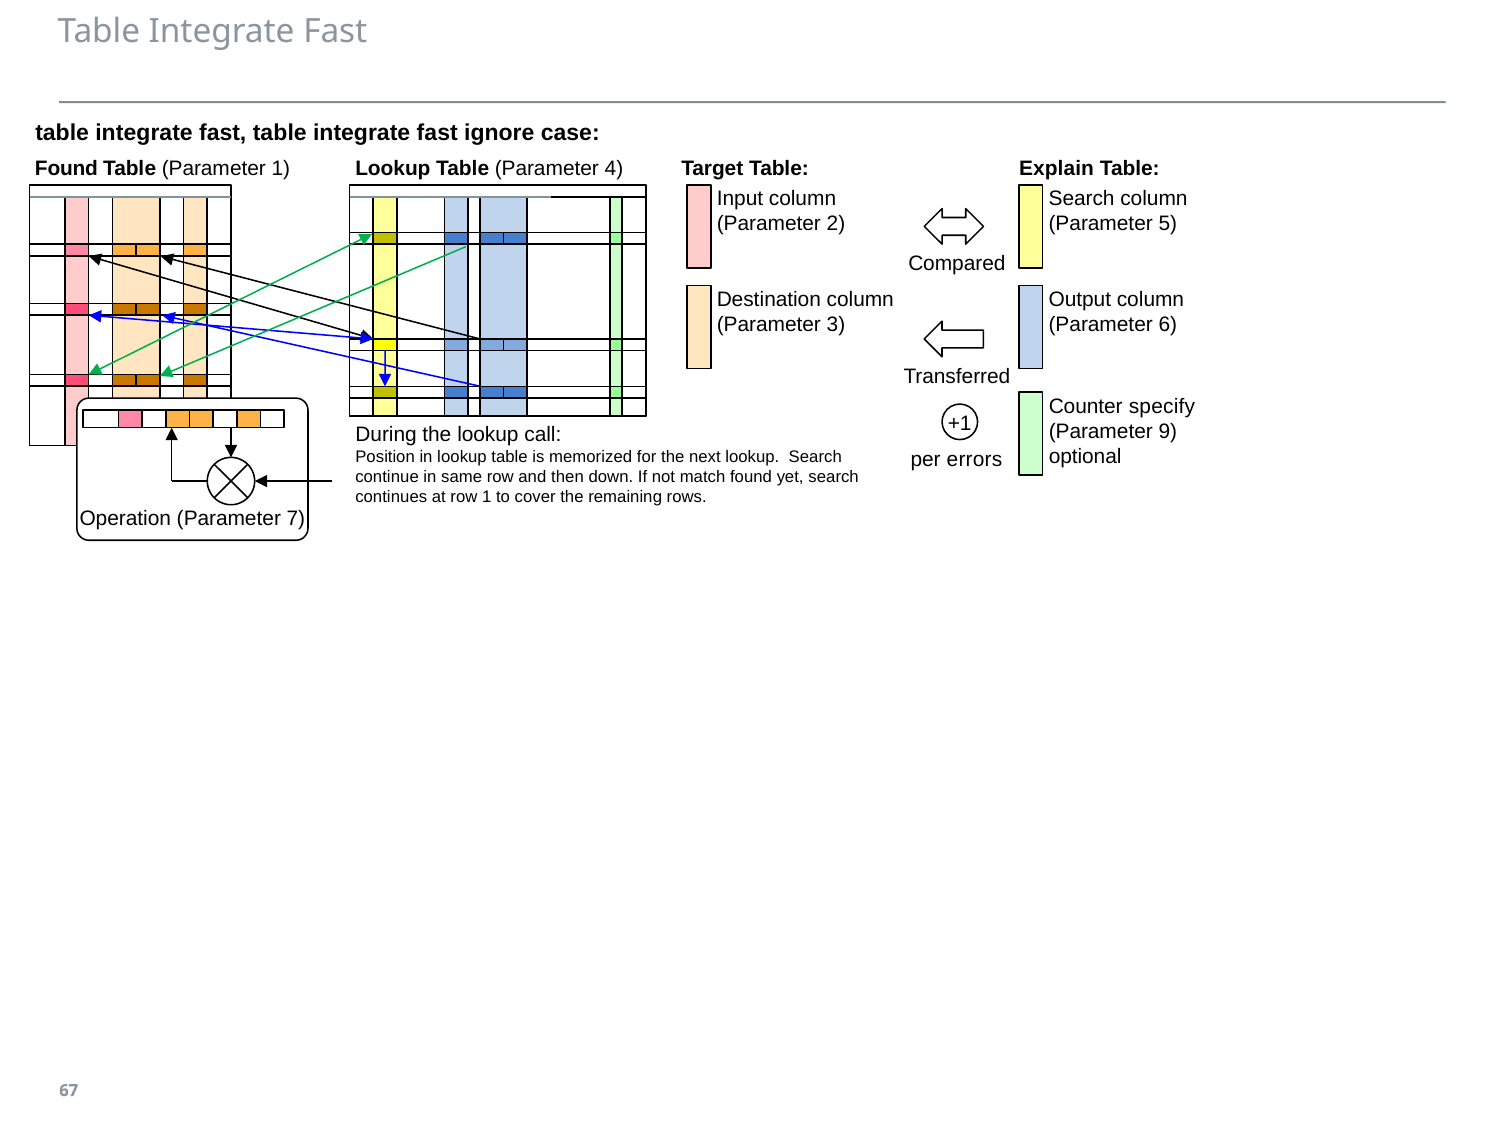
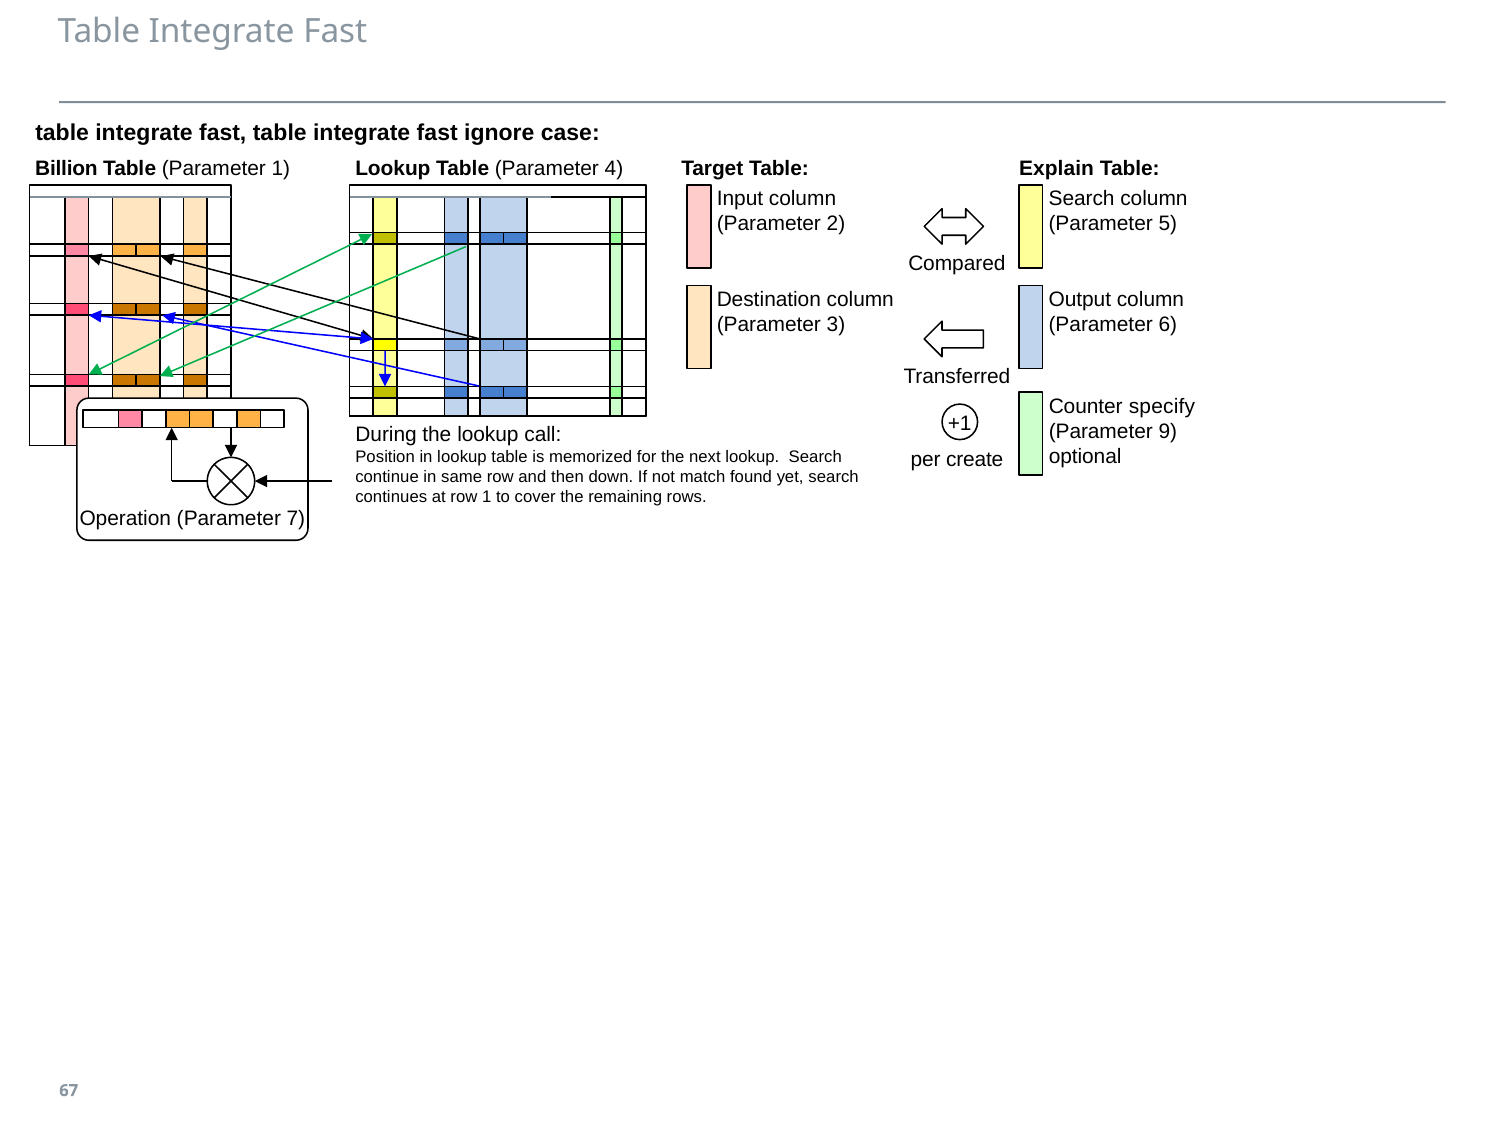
Found: Found -> Billion (66, 169)
errors: errors -> create (975, 460)
